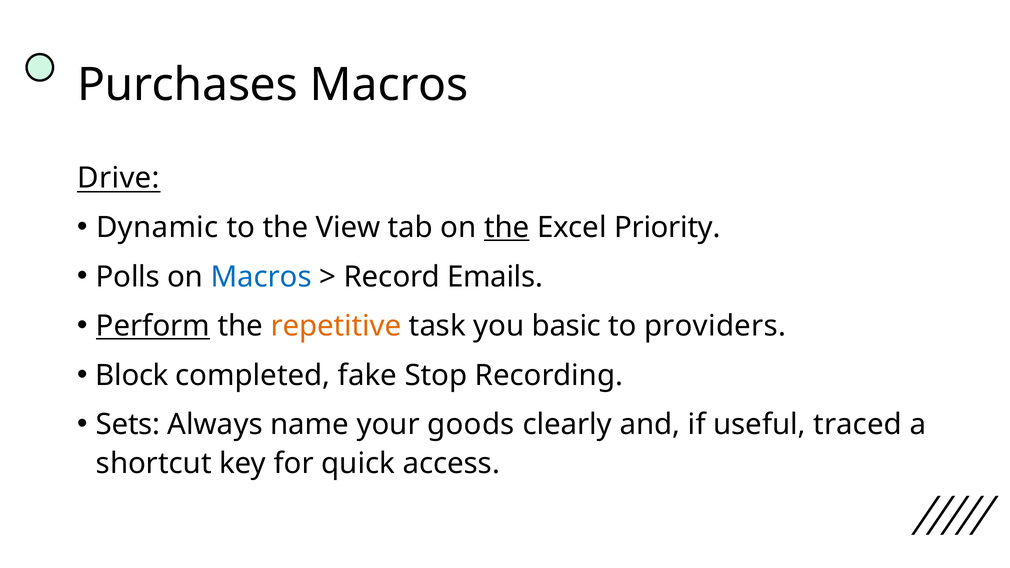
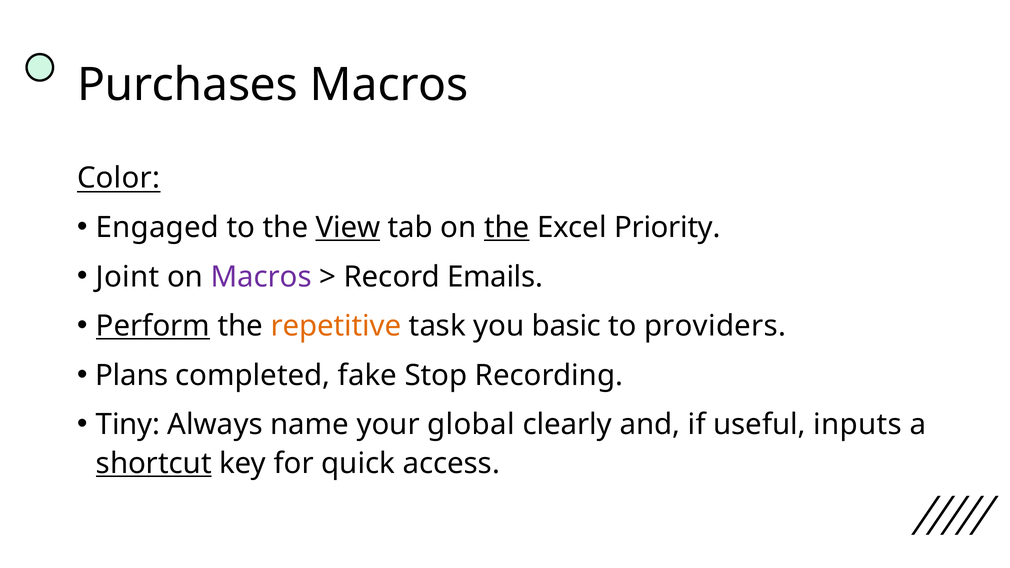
Drive: Drive -> Color (119, 178)
Dynamic: Dynamic -> Engaged (157, 228)
View underline: none -> present (348, 228)
Polls: Polls -> Joint (128, 277)
Macros colour: blue -> purple (261, 277)
Block: Block -> Plans (132, 376)
Sets: Sets -> Tiny (128, 425)
goods: goods -> global (471, 425)
traced: traced -> inputs (858, 425)
shortcut underline: none -> present (154, 464)
